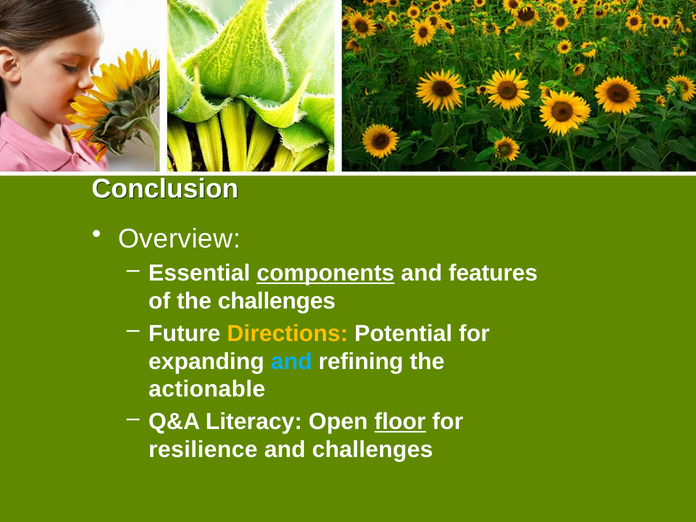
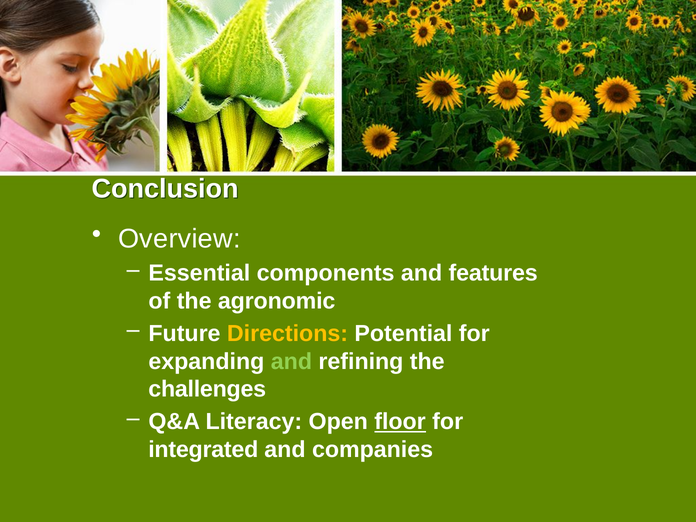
components underline: present -> none (326, 273)
the challenges: challenges -> agronomic (277, 301)
and colour: light blue -> light green (291, 361)
actionable: actionable -> challenges (207, 389)
resilience: resilience -> integrated (203, 450)
and challenges: challenges -> companies (373, 450)
